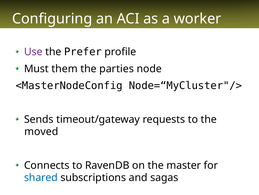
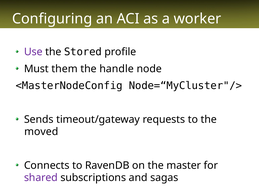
Prefer: Prefer -> Stored (83, 52)
parties: parties -> handle (117, 69)
shared colour: blue -> purple (41, 177)
